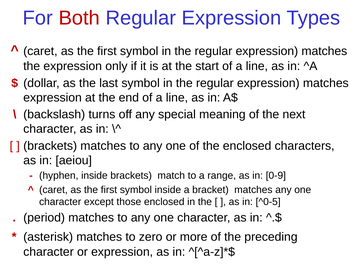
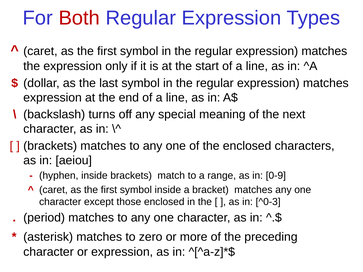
^0-5: ^0-5 -> ^0-3 (268, 202)
